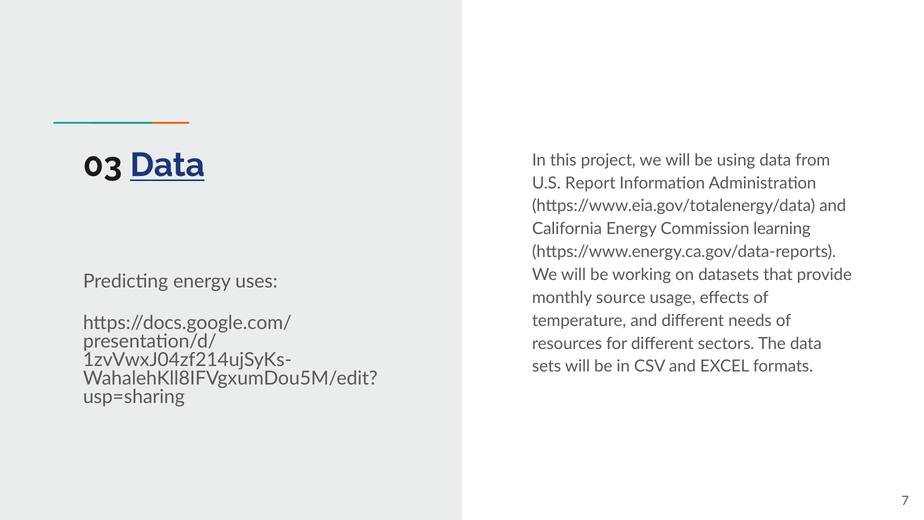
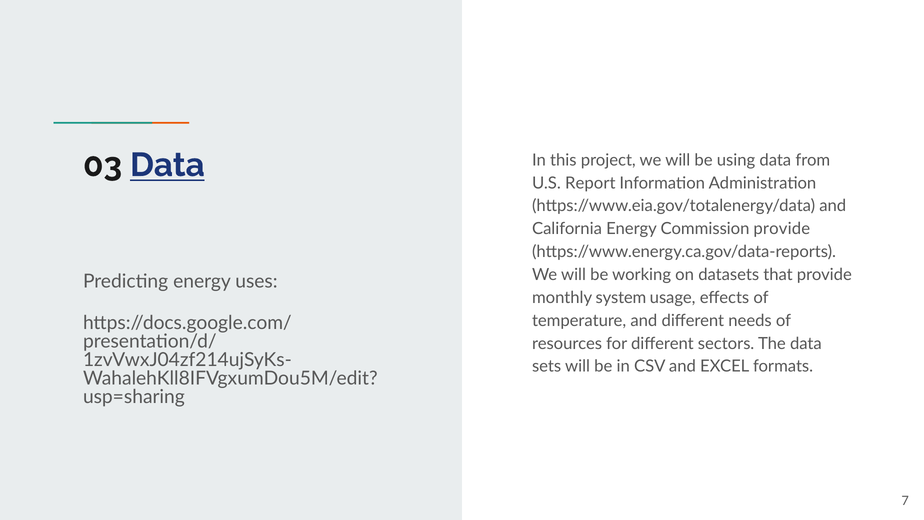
Commission learning: learning -> provide (782, 229)
source: source -> system (621, 298)
